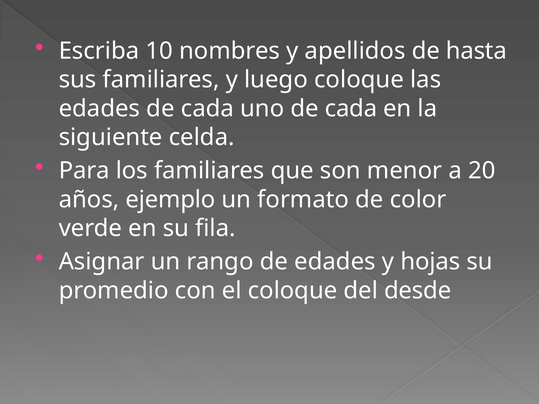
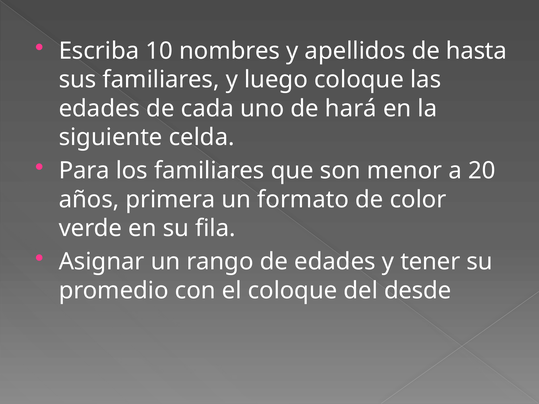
uno de cada: cada -> hará (351, 109)
ejemplo: ejemplo -> primera (170, 200)
hojas: hojas -> tener (430, 262)
